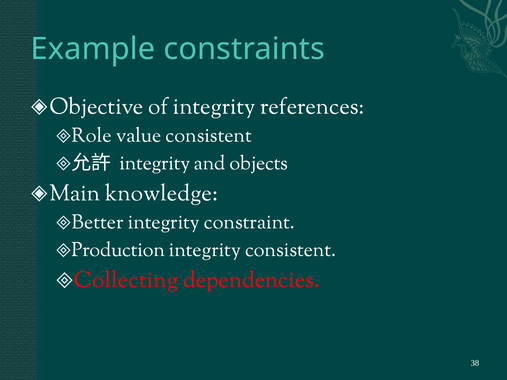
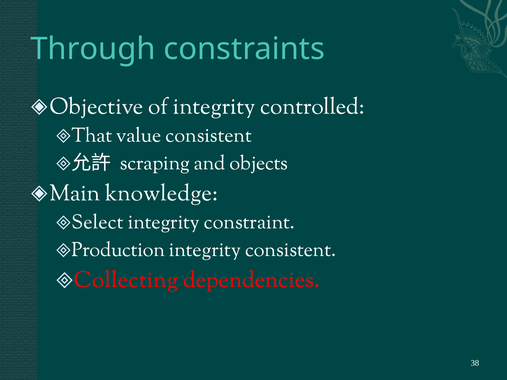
Example: Example -> Through (93, 49)
references: references -> controlled (312, 106)
Role: Role -> That (92, 135)
integrity: integrity -> scraping (155, 163)
Better: Better -> Select (98, 222)
